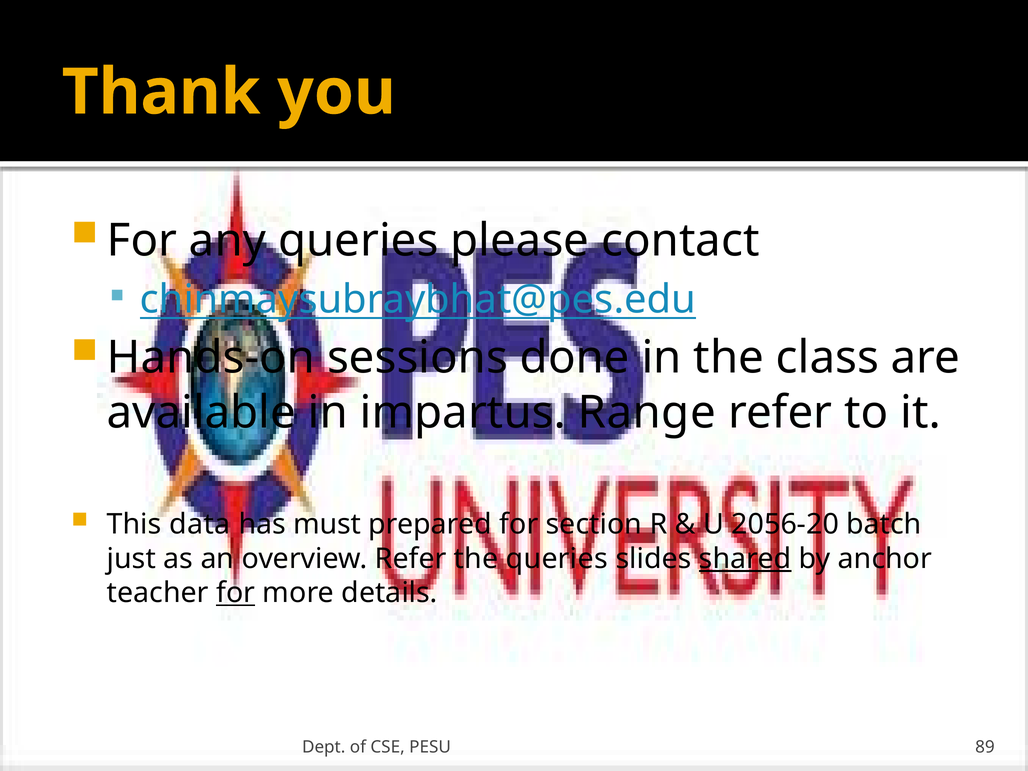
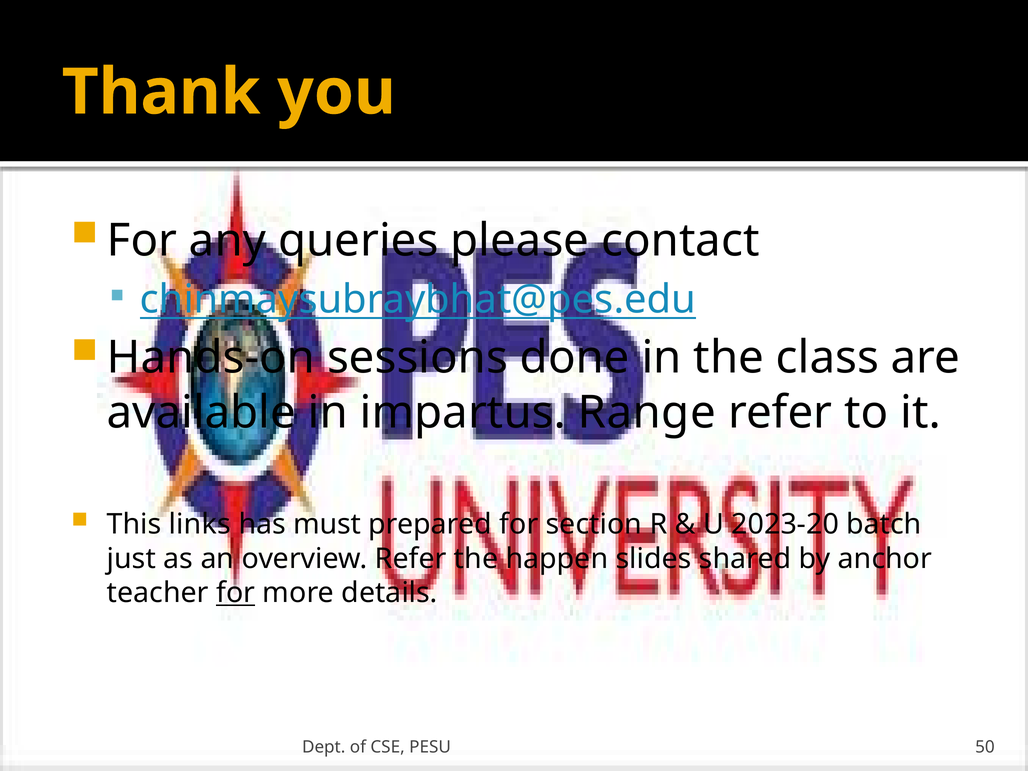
data: data -> links (200, 524)
2056-20: 2056-20 -> 2023-20 (785, 524)
the queries: queries -> happen (557, 559)
shared underline: present -> none (745, 559)
89: 89 -> 50 (985, 747)
